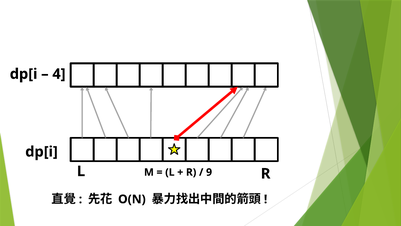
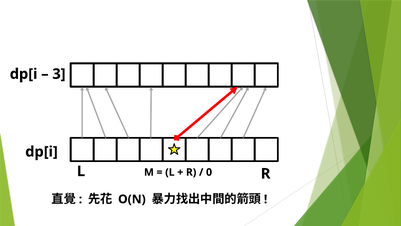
4: 4 -> 3 (59, 74)
9: 9 -> 0 (209, 172)
